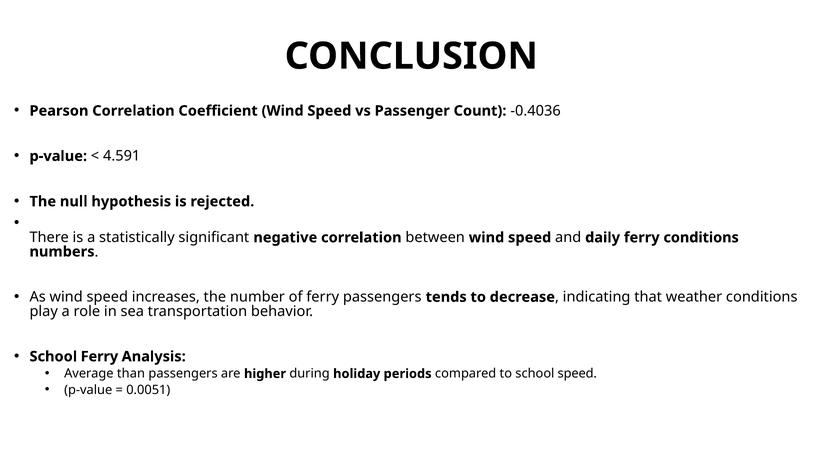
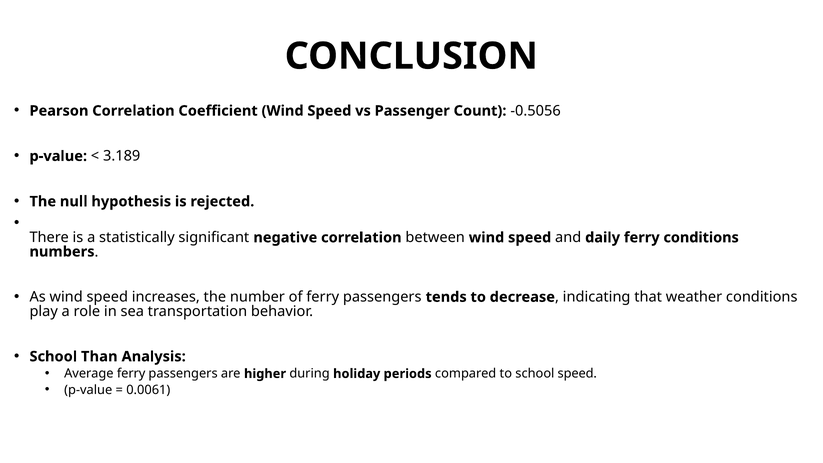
-0.4036: -0.4036 -> -0.5056 (536, 111)
4.591: 4.591 -> 3.189 (122, 156)
School Ferry: Ferry -> Than (99, 356)
Average than: than -> ferry (131, 374)
0.0051: 0.0051 -> 0.0061 (148, 390)
